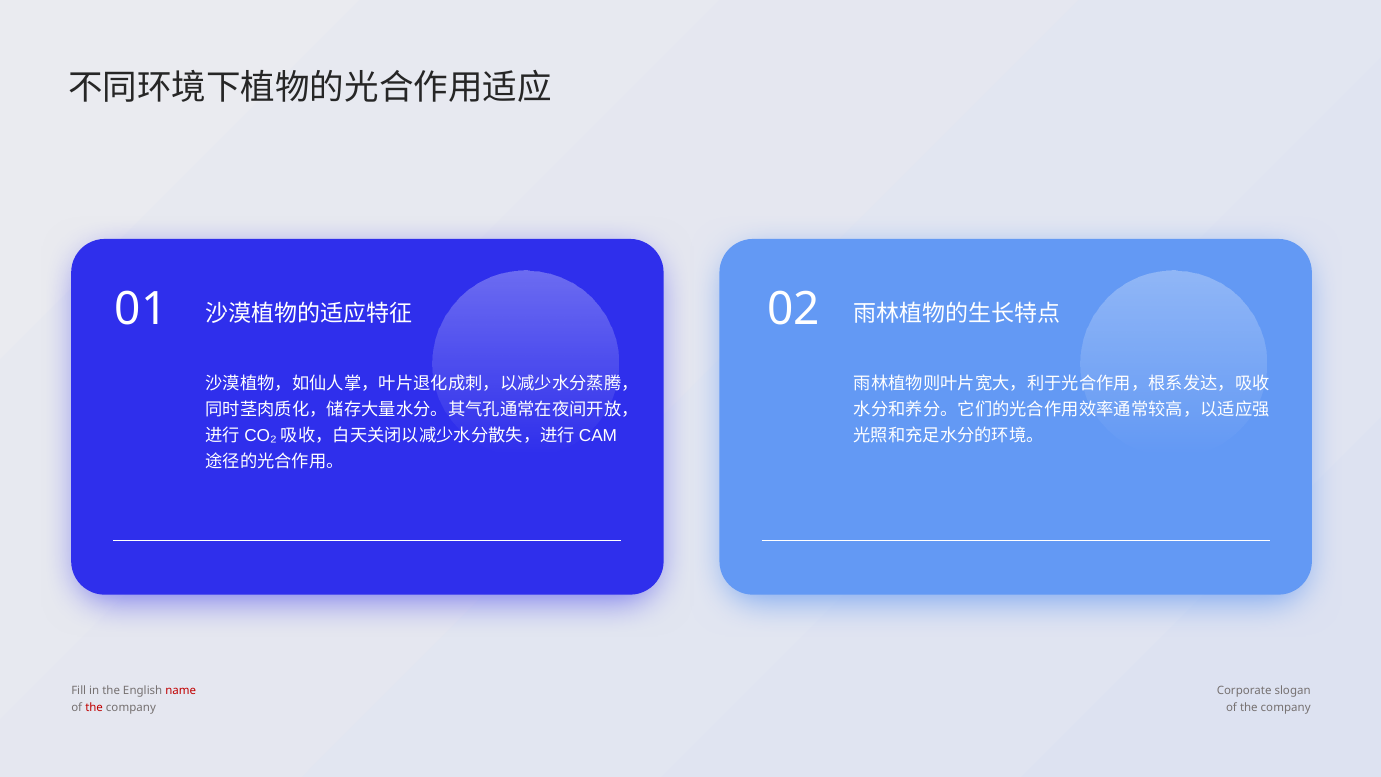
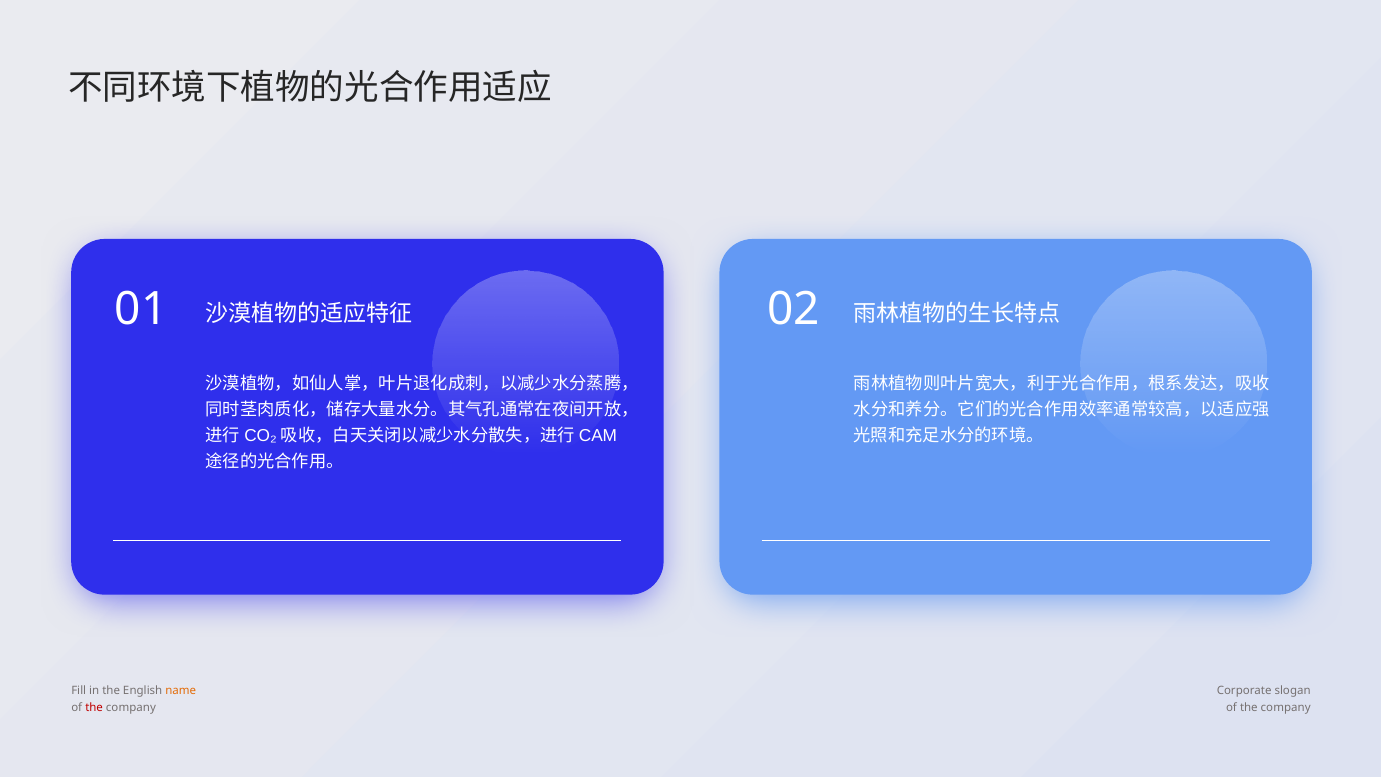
name colour: red -> orange (181, 691)
